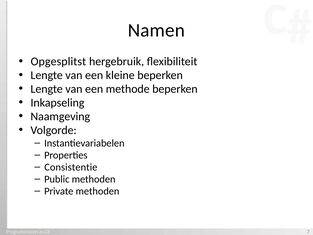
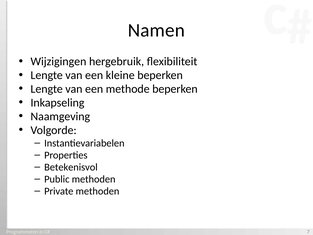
Opgesplitst: Opgesplitst -> Wijzigingen (58, 62)
Consistentie: Consistentie -> Betekenisvol (71, 167)
